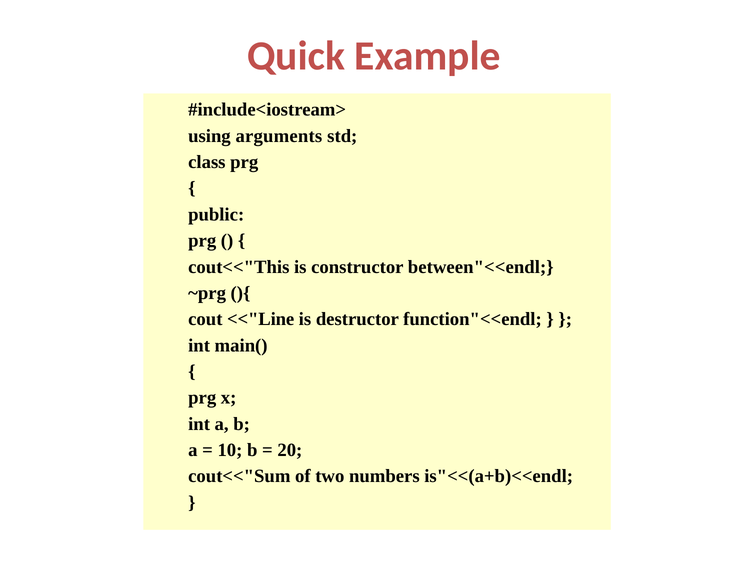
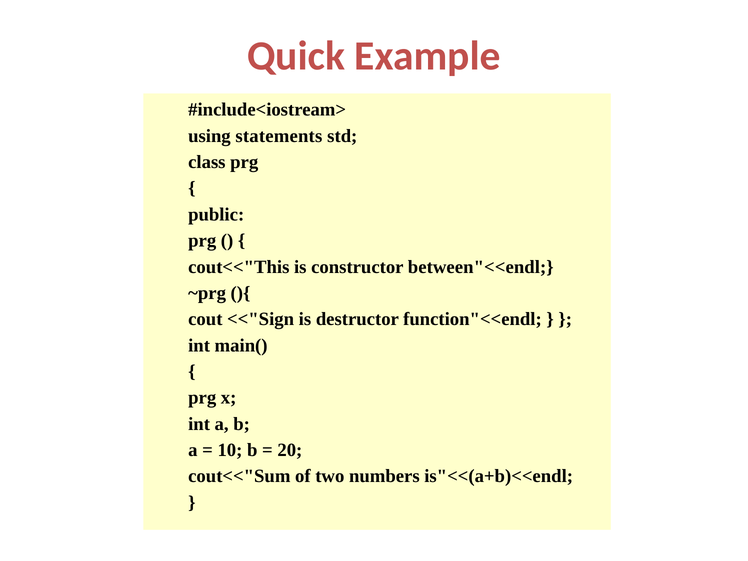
arguments: arguments -> statements (279, 136)
<<"Line: <<"Line -> <<"Sign (261, 319)
